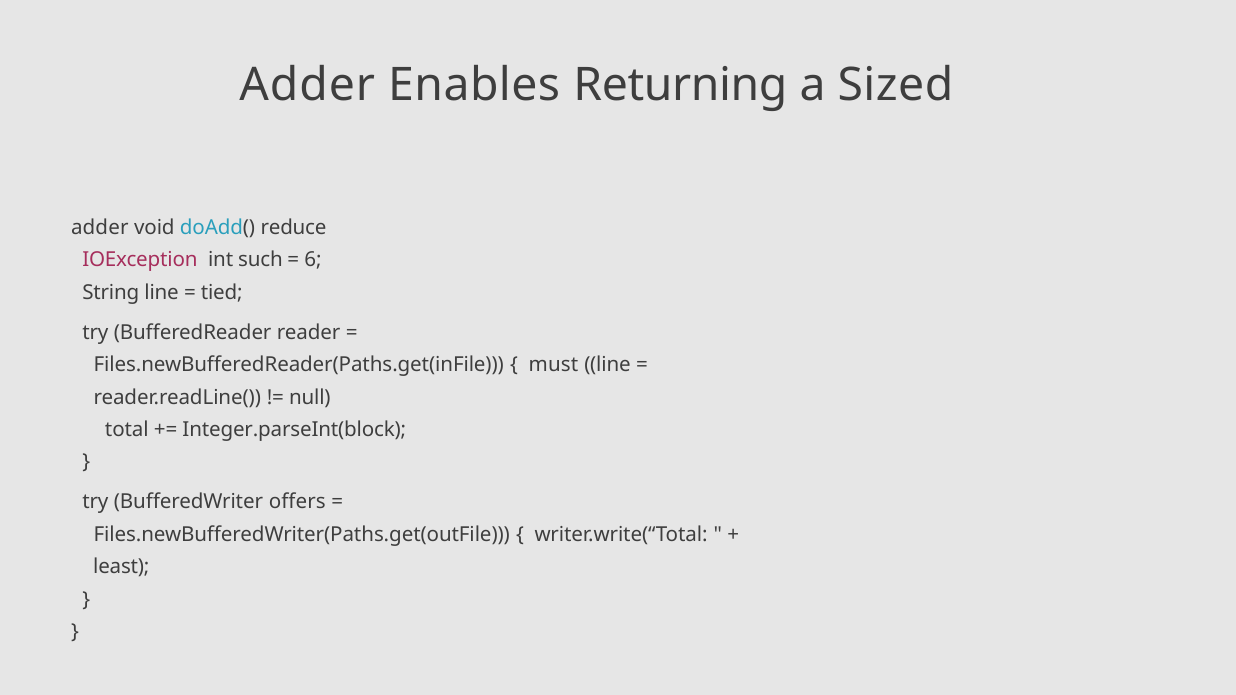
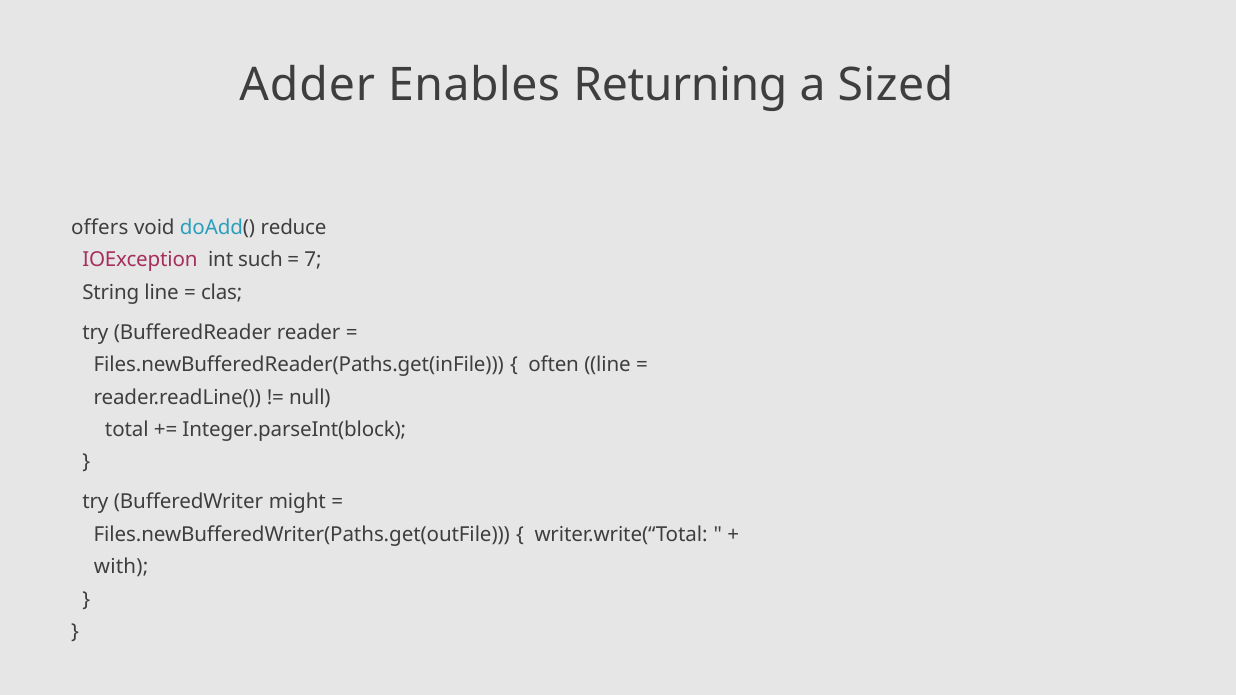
adder: adder -> offers (100, 228)
6: 6 -> 7 (313, 260)
tied: tied -> clas (222, 293)
must: must -> often (554, 365)
offers: offers -> might (297, 502)
least: least -> with (121, 567)
